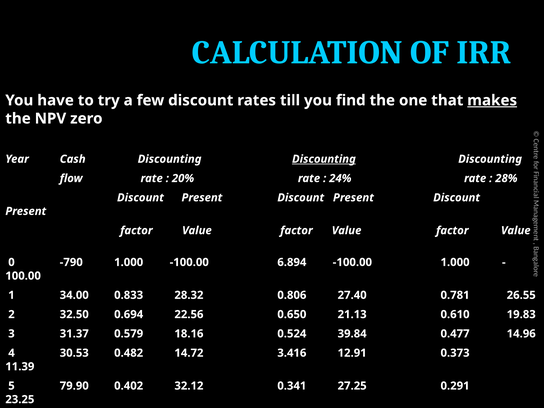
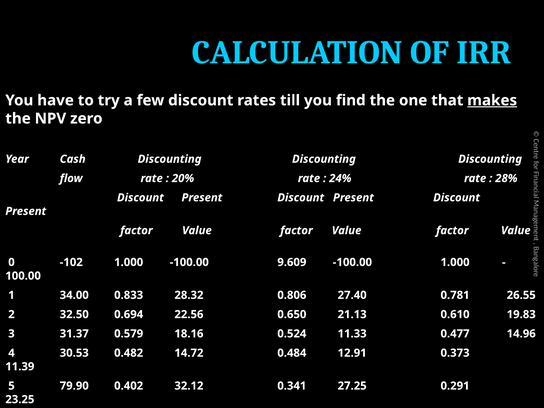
Discounting underline: present -> none (324, 159)
-790: -790 -> -102 (71, 262)
6.894: 6.894 -> 9.609 (292, 262)
39.84: 39.84 -> 11.33 (352, 334)
3.416: 3.416 -> 0.484 (292, 353)
